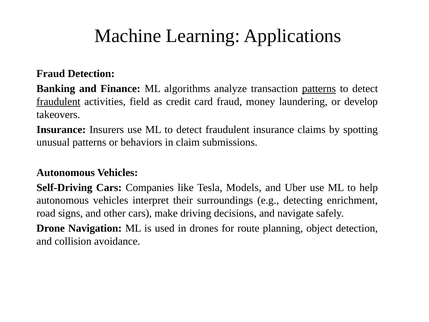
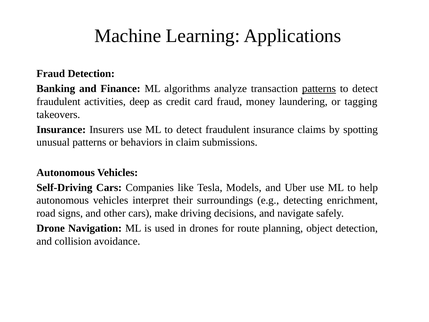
fraudulent underline: present -> none (58, 102)
field: field -> deep (140, 102)
develop: develop -> tagging (361, 102)
